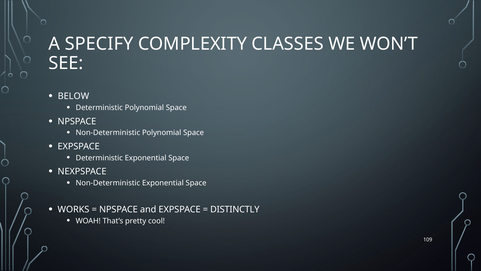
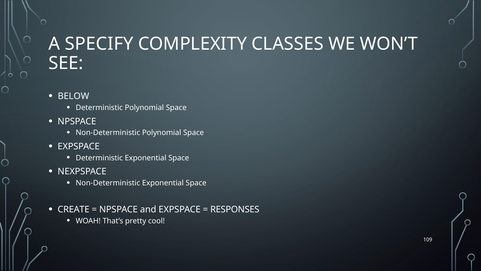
WORKS: WORKS -> CREATE (74, 209)
DISTINCTLY: DISTINCTLY -> RESPONSES (235, 209)
